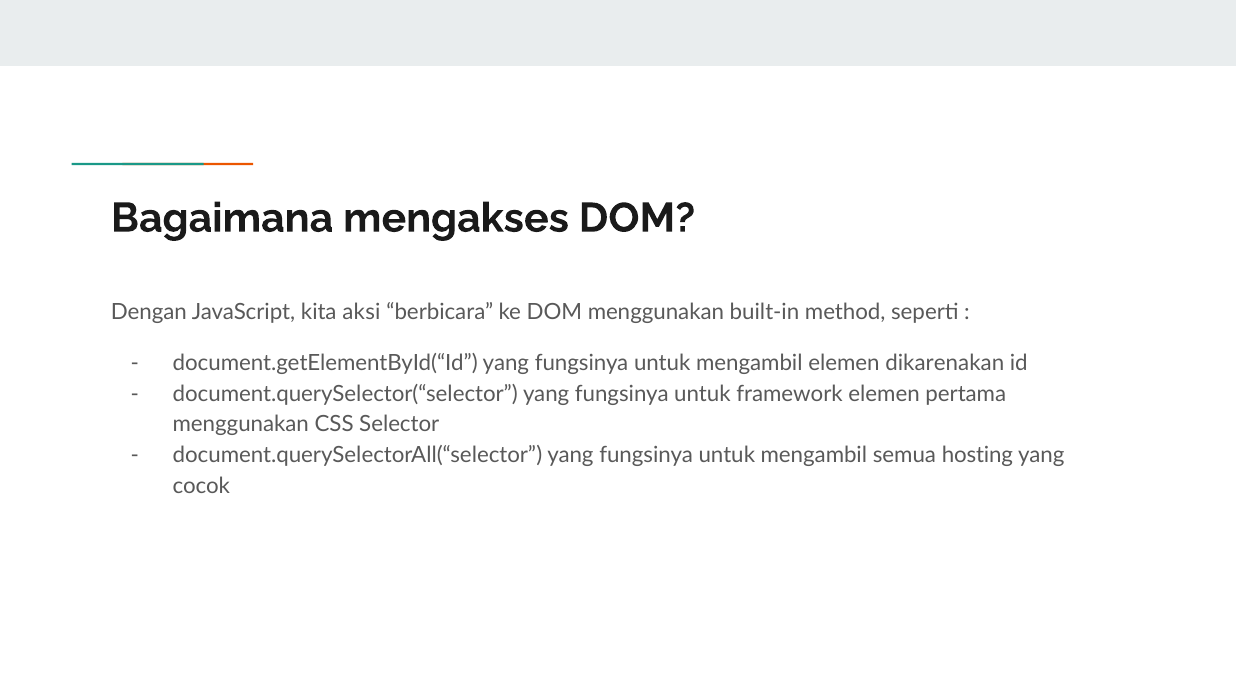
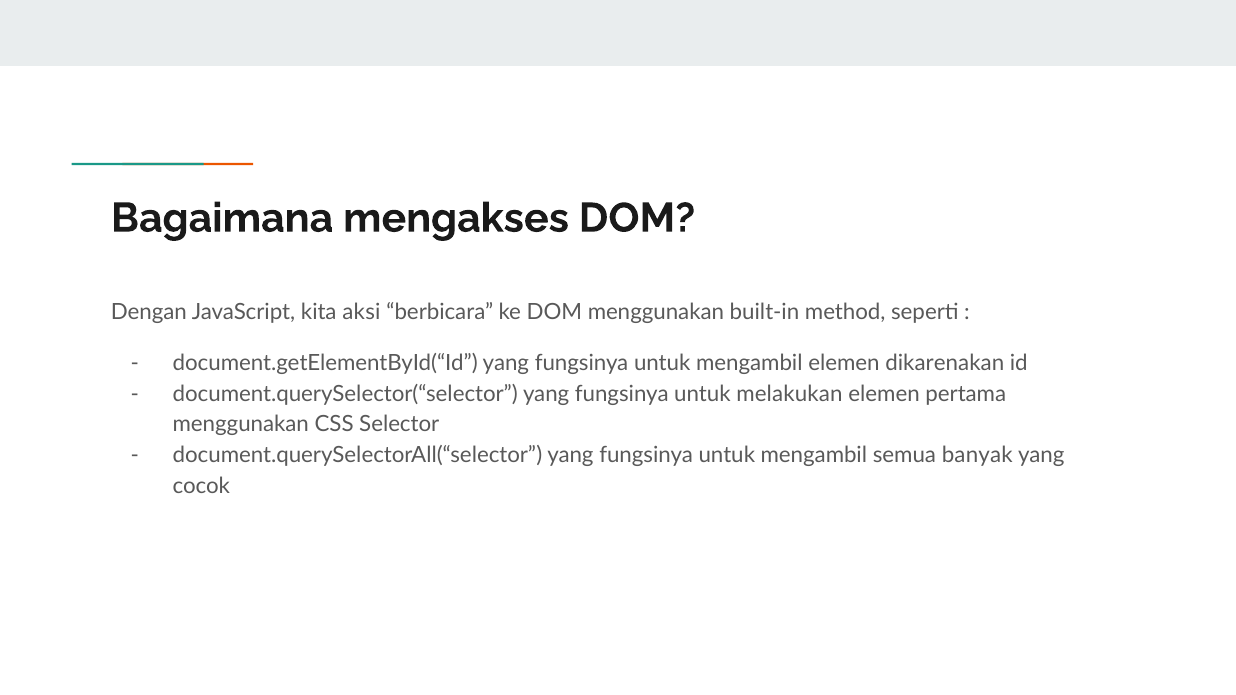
framework: framework -> melakukan (789, 394)
hosting: hosting -> banyak (977, 455)
